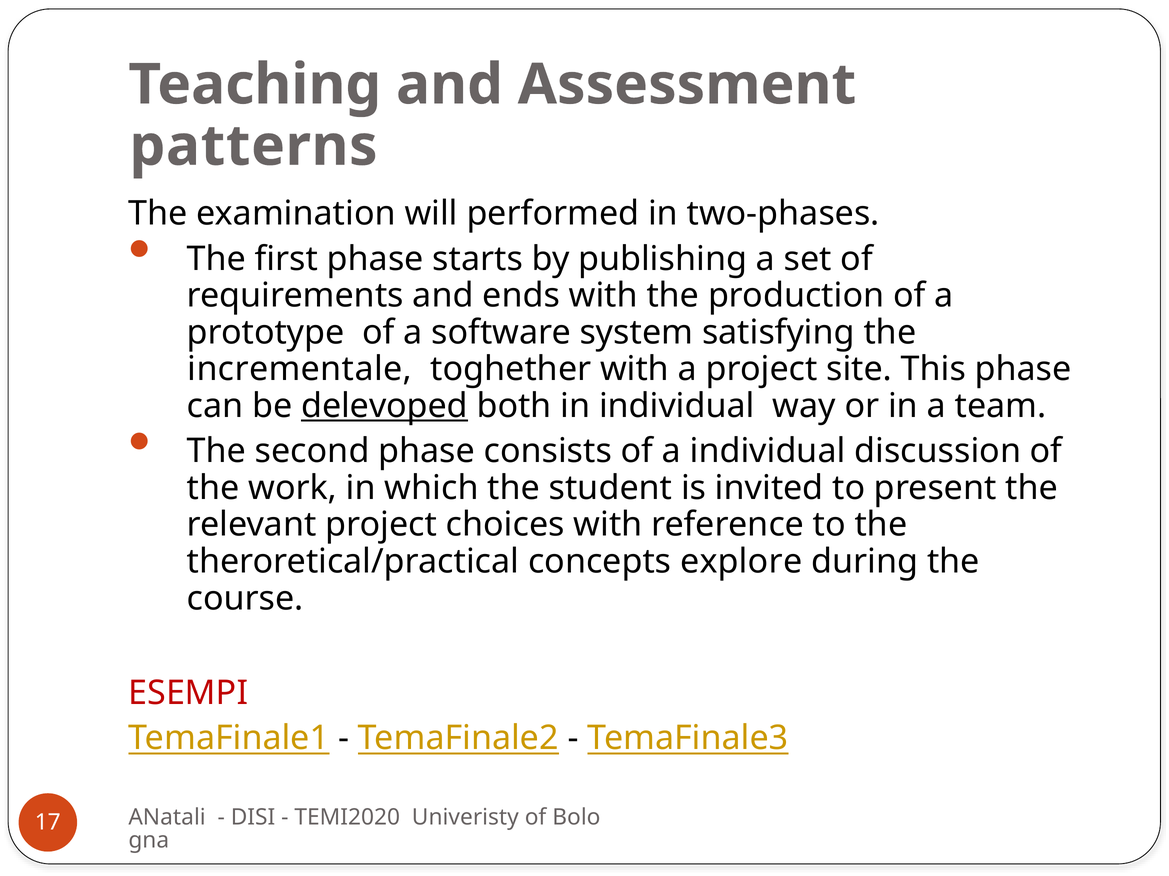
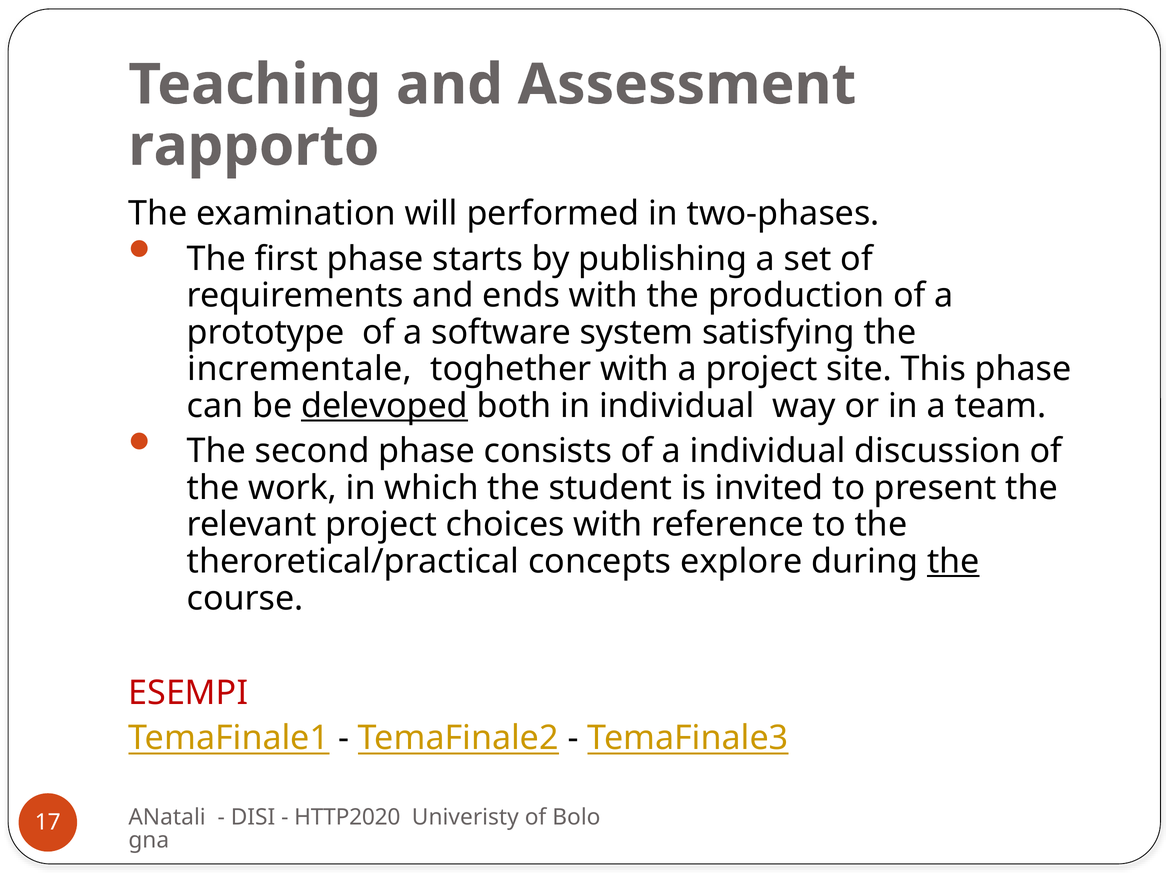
patterns: patterns -> rapporto (254, 146)
the underline: none -> present (953, 562)
TEMI2020: TEMI2020 -> HTTP2020 (347, 818)
